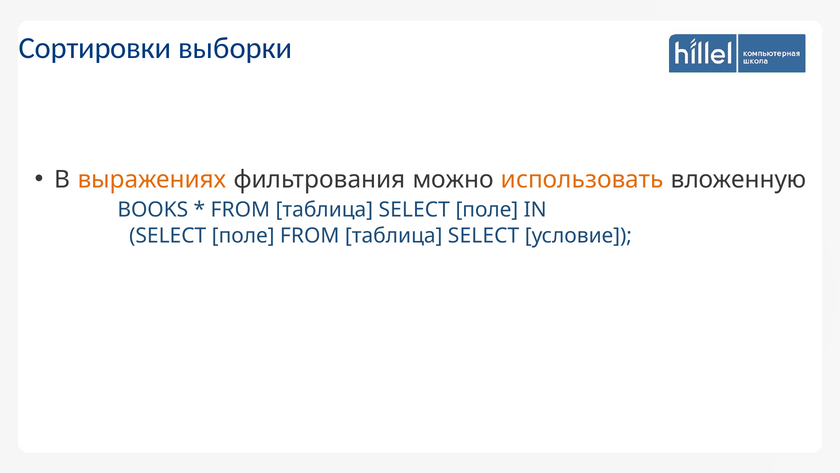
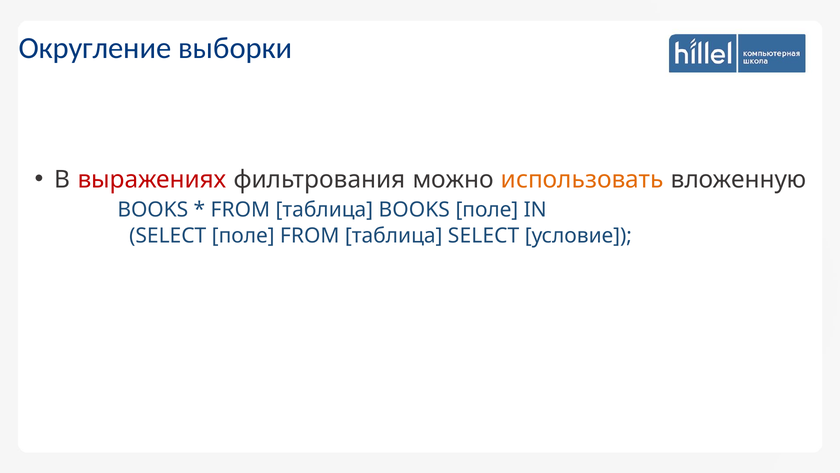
Сортировки: Сортировки -> Округление (95, 48)
выражениях colour: orange -> red (152, 179)
SELECT: SELECT -> BOOKS (414, 210)
